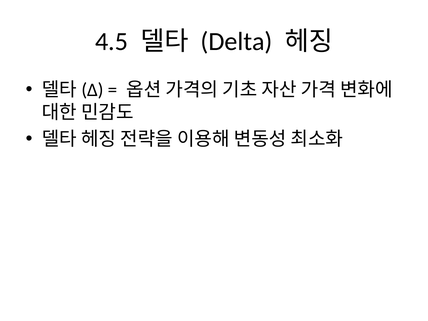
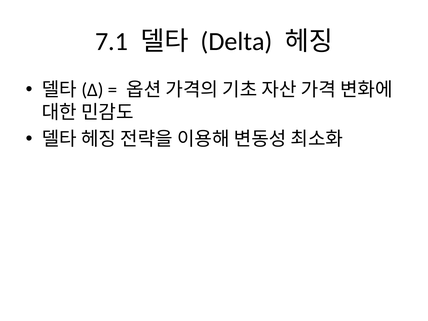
4.5: 4.5 -> 7.1 (112, 41)
